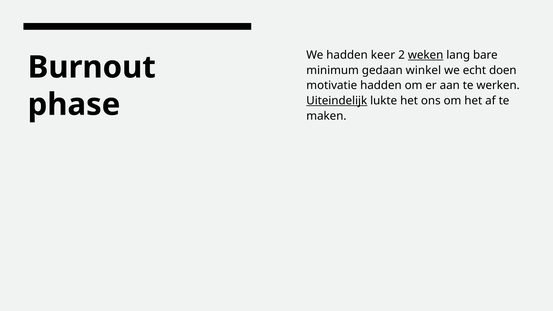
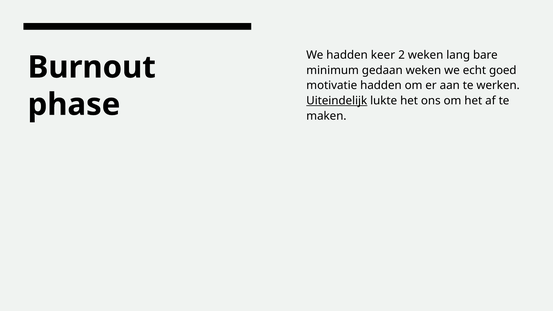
weken underline: present -> none (426, 55)
gedaan winkel: winkel -> weken (423, 70)
doen: doen -> goed (503, 70)
